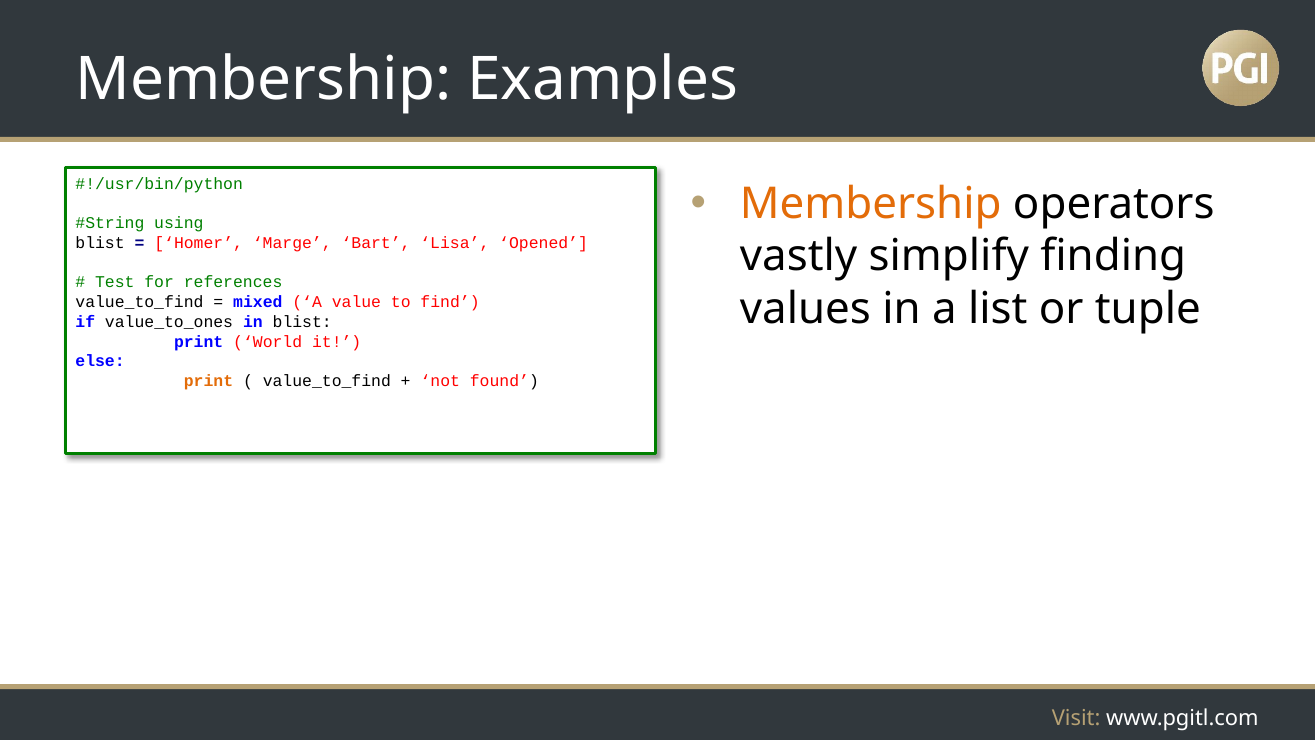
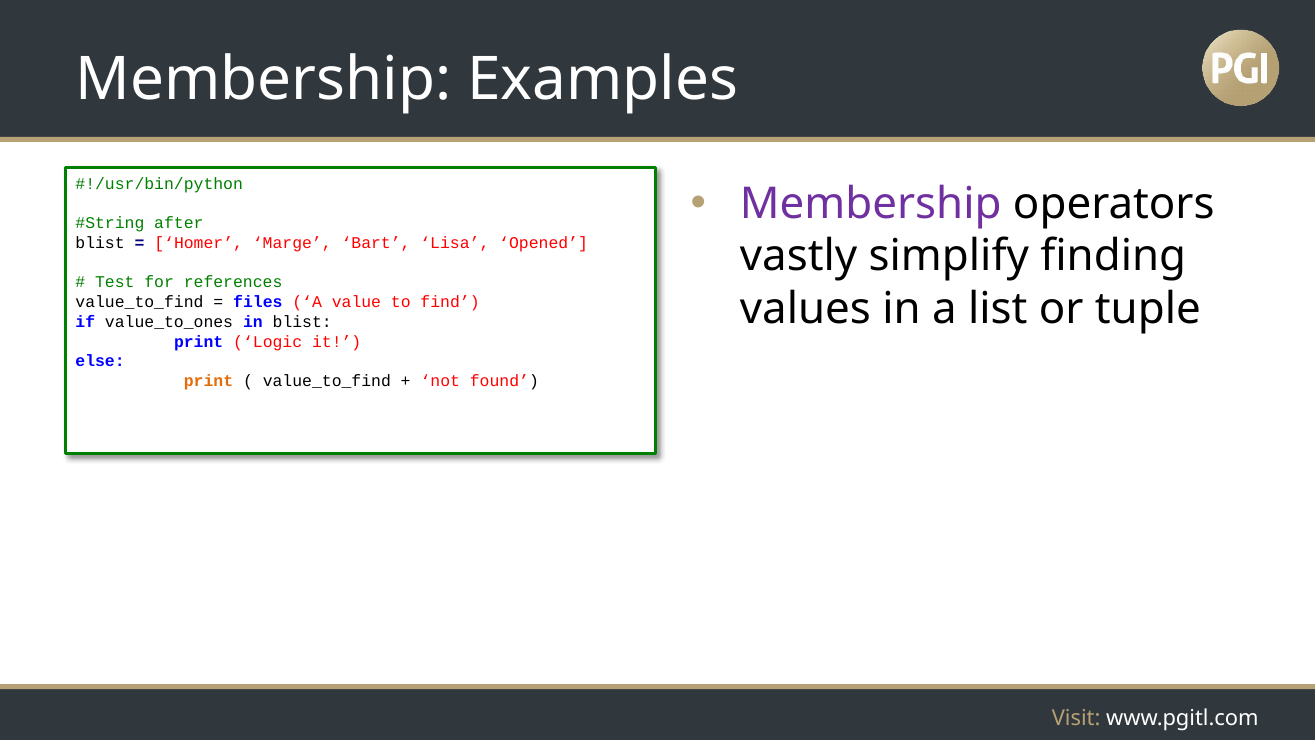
Membership colour: orange -> purple (871, 204)
using: using -> after (179, 223)
mixed: mixed -> files (258, 302)
World: World -> Logic (268, 342)
